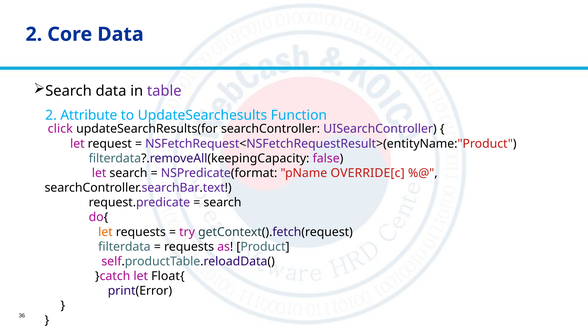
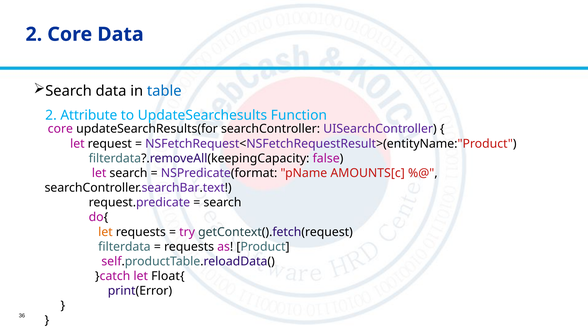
table colour: purple -> blue (164, 91)
click: click -> core (60, 129)
OVERRIDE[c: OVERRIDE[c -> AMOUNTS[c (368, 173)
